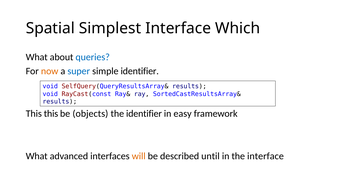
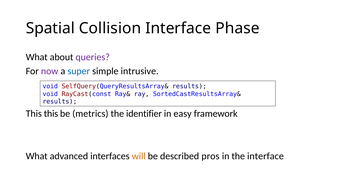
Simplest: Simplest -> Collision (110, 28)
Which: Which -> Phase (238, 28)
queries colour: blue -> purple (93, 57)
now colour: orange -> purple (50, 71)
simple identifier: identifier -> intrusive (140, 71)
objects: objects -> metrics (90, 114)
until: until -> pros (210, 156)
